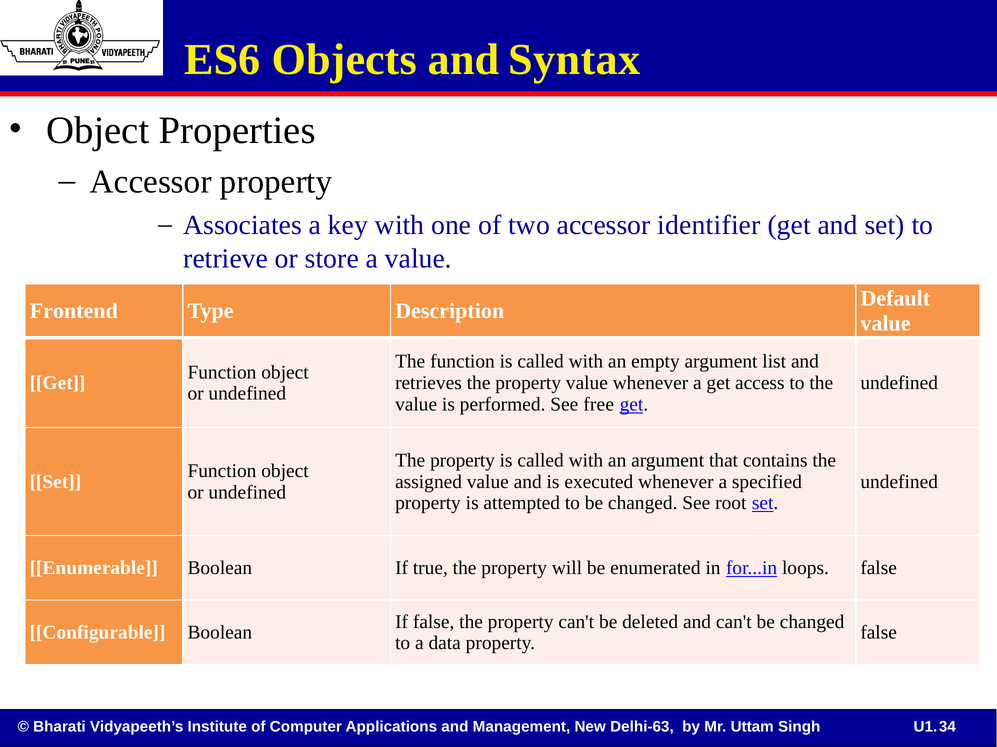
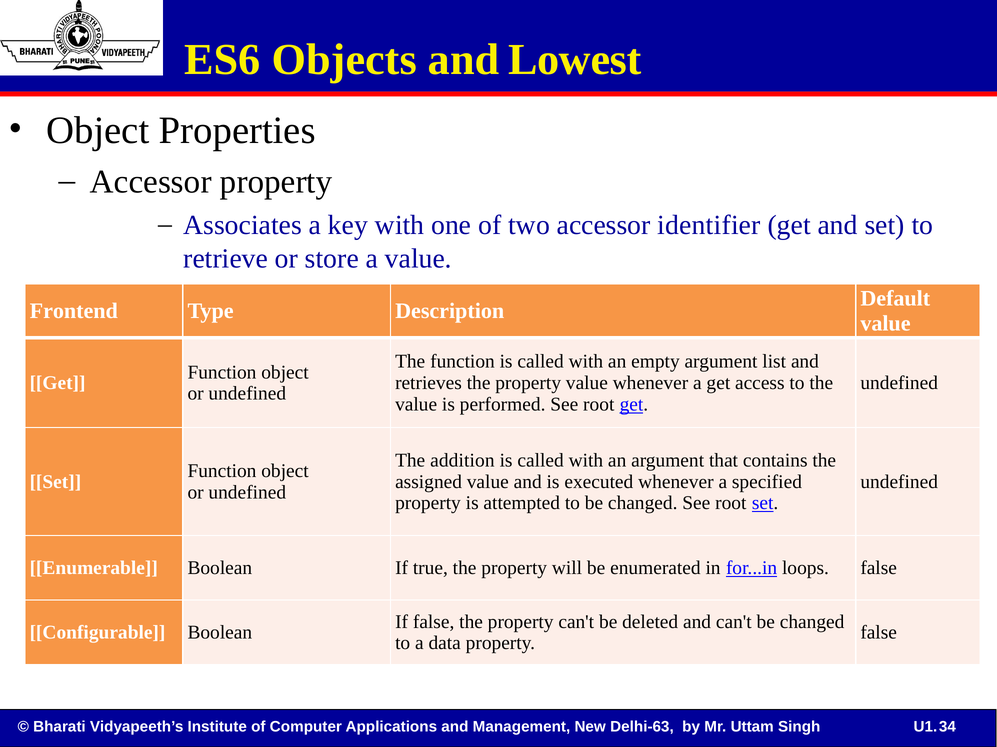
Syntax: Syntax -> Lowest (575, 60)
performed See free: free -> root (599, 405)
property: property -> addition (462, 461)
